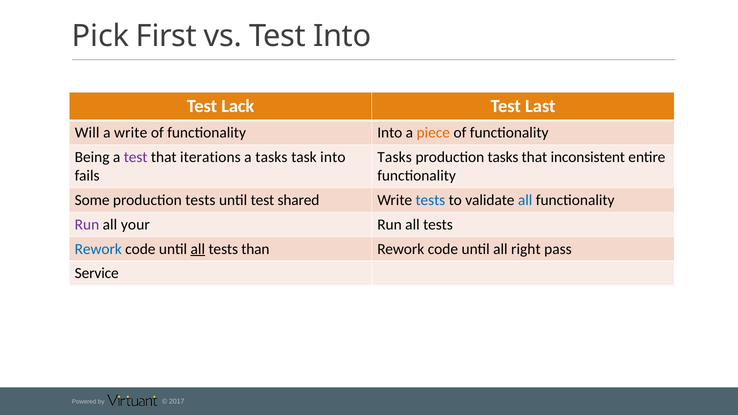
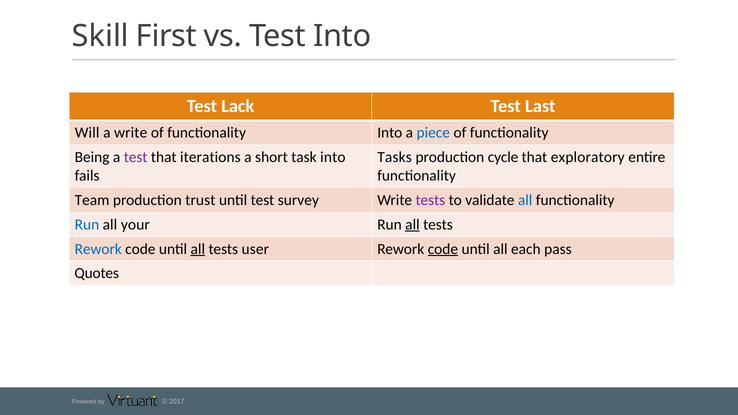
Pick: Pick -> Skill (100, 36)
piece colour: orange -> blue (433, 133)
a tasks: tasks -> short (271, 157)
production tasks: tasks -> cycle (503, 157)
inconsistent: inconsistent -> exploratory (588, 157)
Some: Some -> Team (92, 200)
production tests: tests -> trust (200, 200)
shared: shared -> survey (298, 200)
tests colour: blue -> purple (430, 200)
Run colour: purple -> blue (87, 225)
all underline: none -> present (412, 225)
than: than -> user (255, 249)
code underline: none -> present (443, 249)
right: right -> each (526, 249)
Service: Service -> Quotes (97, 273)
